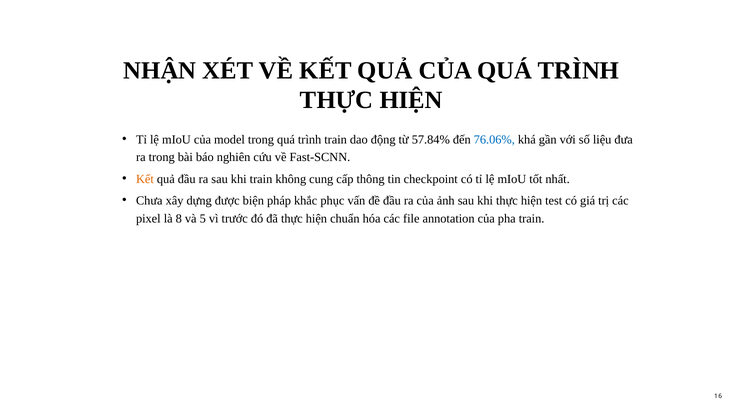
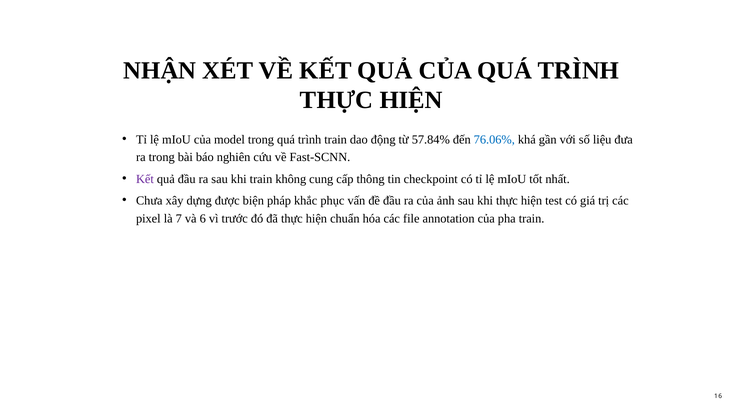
Kết colour: orange -> purple (145, 179)
8: 8 -> 7 (179, 218)
5: 5 -> 6 (203, 218)
